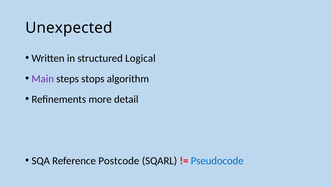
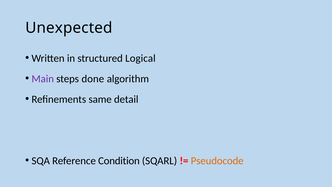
stops: stops -> done (93, 79)
more: more -> same (100, 99)
Postcode: Postcode -> Condition (119, 161)
Pseudocode colour: blue -> orange (217, 161)
